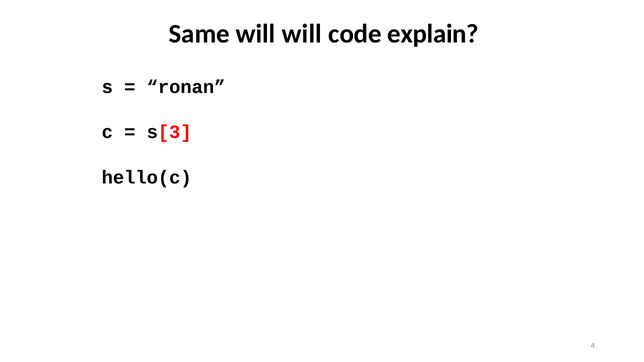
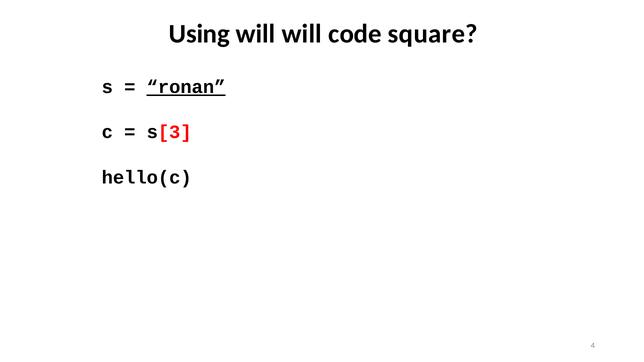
Same: Same -> Using (199, 34)
explain: explain -> square (433, 34)
ronan underline: none -> present (186, 87)
